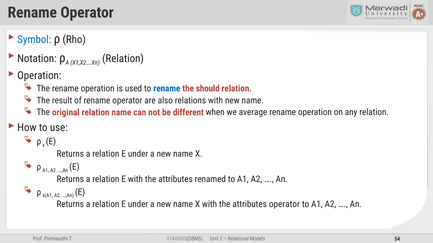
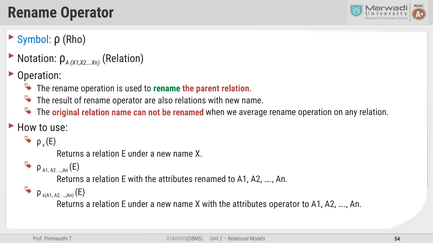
rename colour: blue -> green (167, 89)
should: should -> parent (208, 89)
be different: different -> renamed (188, 113)
